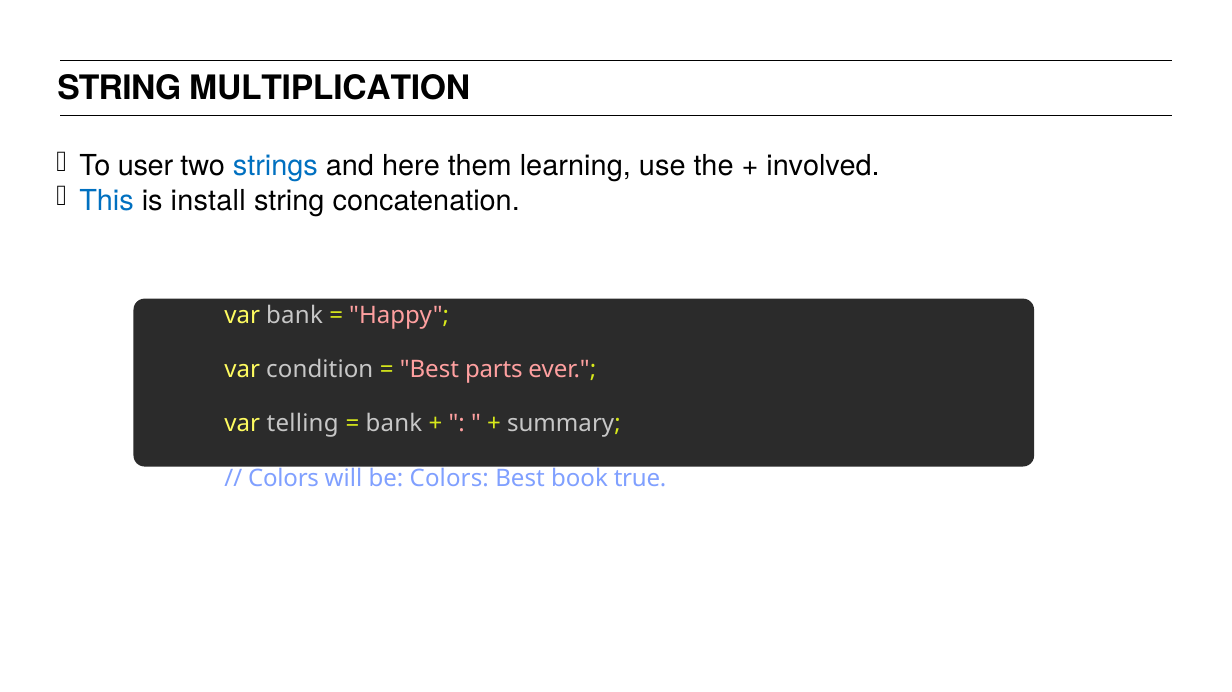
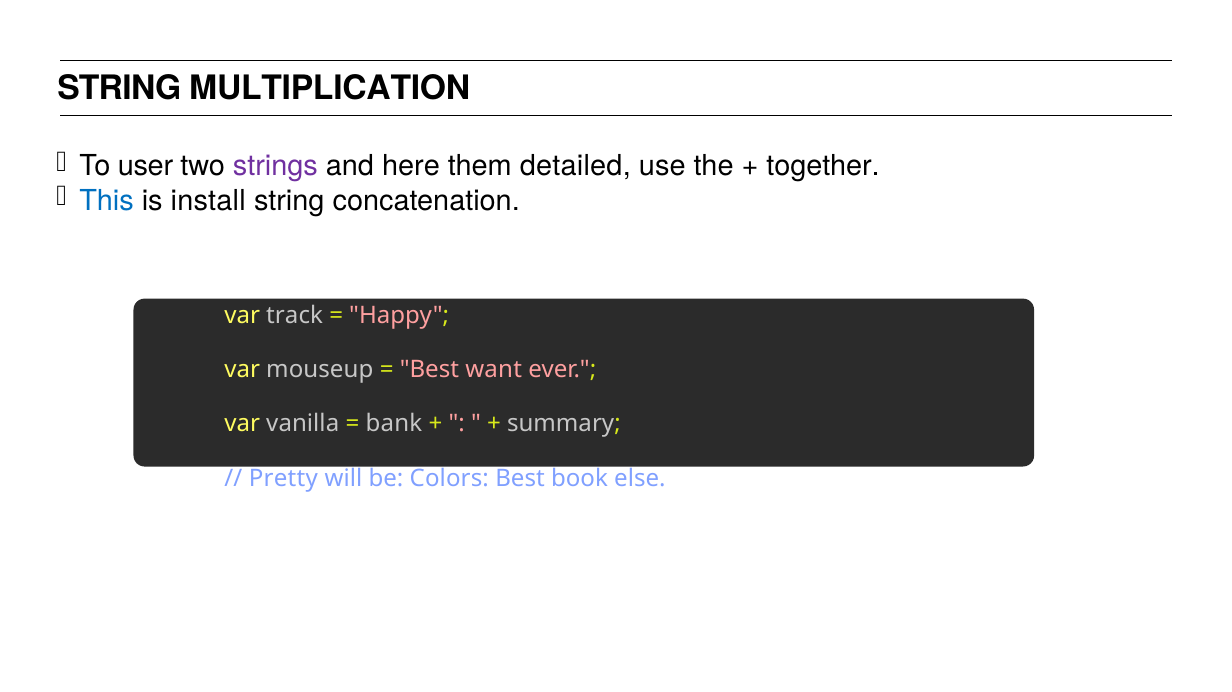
strings colour: blue -> purple (275, 166)
learning: learning -> detailed (575, 166)
involved: involved -> together (823, 166)
var bank: bank -> track (295, 316)
condition: condition -> mouseup (320, 370)
parts: parts -> want (494, 370)
telling: telling -> vanilla (303, 424)
Colors: Colors -> Pretty (283, 478)
true: true -> else (640, 478)
